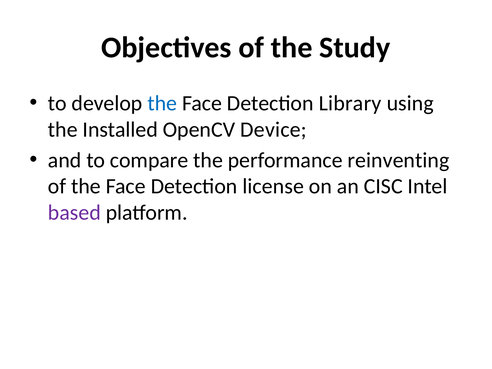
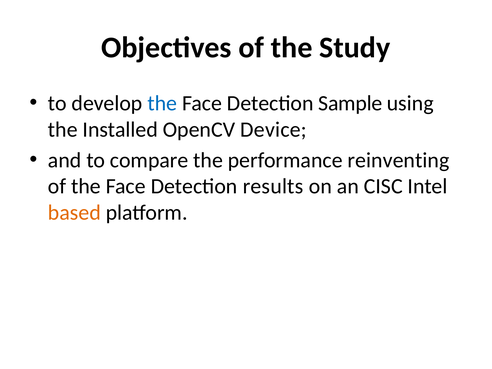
Library: Library -> Sample (350, 103)
license: license -> results (273, 186)
based colour: purple -> orange (74, 213)
